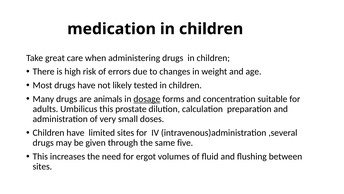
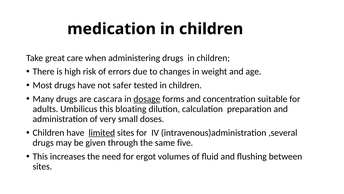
likely: likely -> safer (122, 85)
animals: animals -> cascara (108, 99)
prostate: prostate -> bloating (131, 109)
limited underline: none -> present (102, 132)
